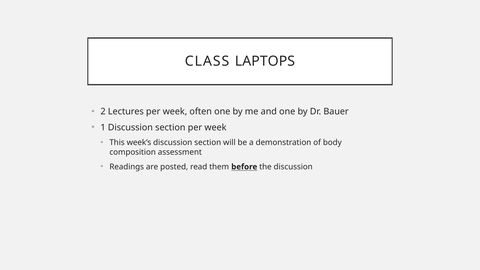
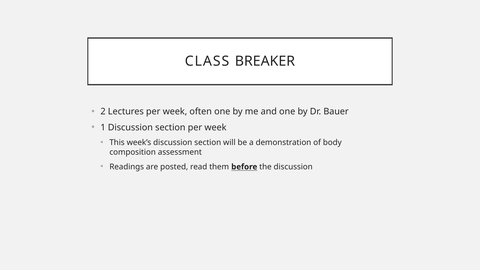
LAPTOPS: LAPTOPS -> BREAKER (265, 61)
